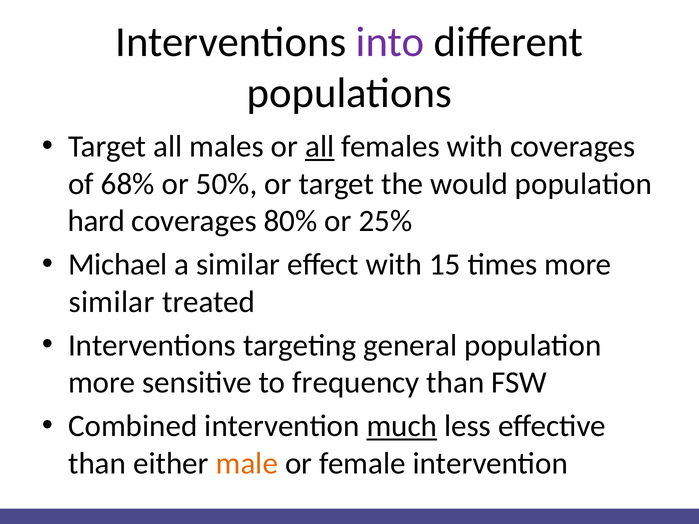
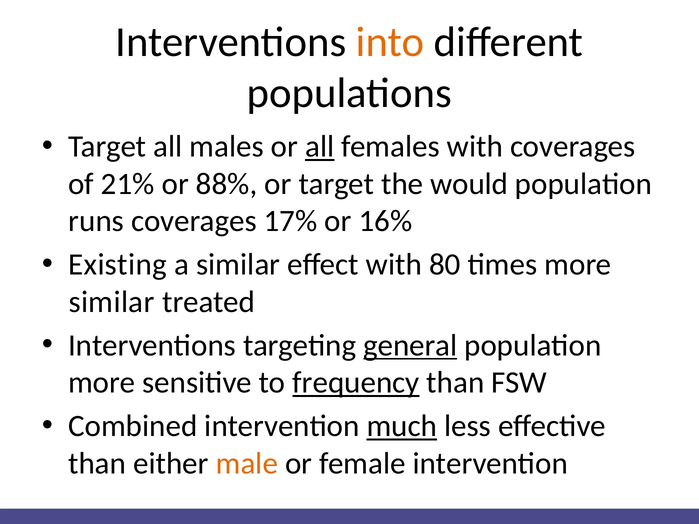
into colour: purple -> orange (390, 42)
68%: 68% -> 21% (128, 184)
50%: 50% -> 88% (227, 184)
hard: hard -> runs (96, 221)
80%: 80% -> 17% (291, 221)
25%: 25% -> 16% (386, 221)
Michael: Michael -> Existing (118, 265)
15: 15 -> 80 (445, 265)
general underline: none -> present (410, 346)
frequency underline: none -> present (356, 383)
